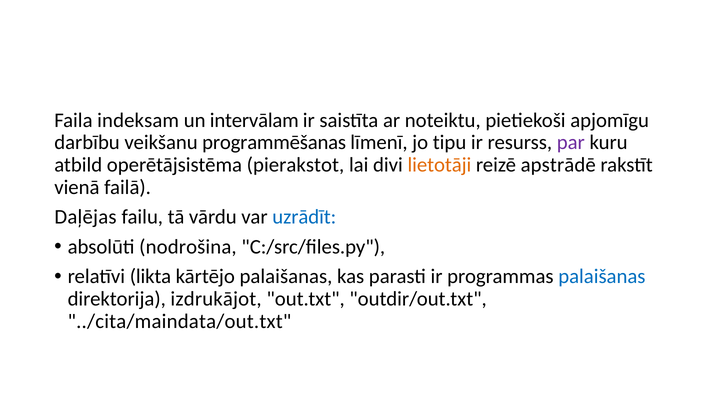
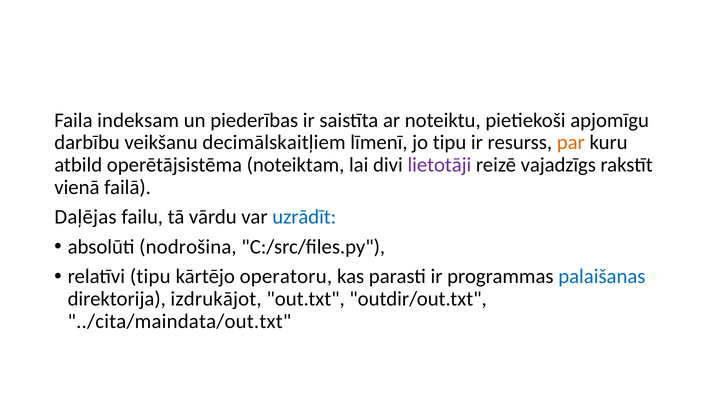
intervālam: intervālam -> piederības (254, 120)
programmēšanas: programmēšanas -> decimālskaitļiem (274, 143)
par colour: purple -> orange (571, 143)
pierakstot: pierakstot -> noteiktam (296, 165)
lietotāji colour: orange -> purple (439, 165)
apstrādē: apstrādē -> vajadzīgs (558, 165)
relatīvi likta: likta -> tipu (150, 277)
kārtējo palaišanas: palaišanas -> operatoru (286, 277)
